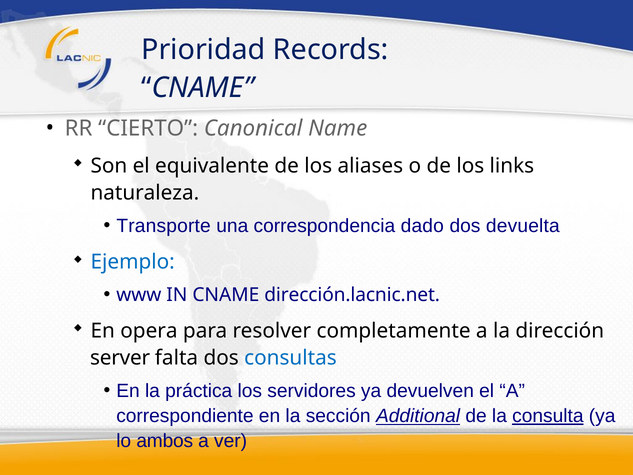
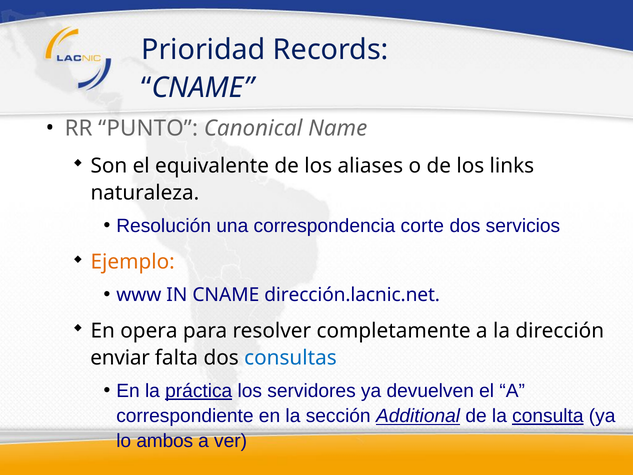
CIERTO: CIERTO -> PUNTO (148, 128)
Transporte: Transporte -> Resolución (164, 226)
dado: dado -> corte (422, 226)
devuelta: devuelta -> servicios (523, 226)
Ejemplo colour: blue -> orange (133, 262)
server: server -> enviar (120, 358)
práctica underline: none -> present (199, 391)
